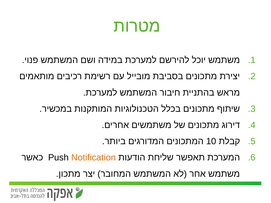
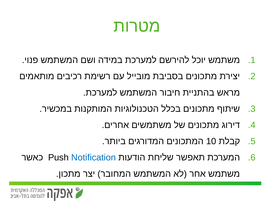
Notification colour: orange -> blue (94, 158)
